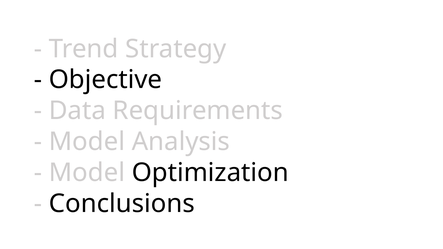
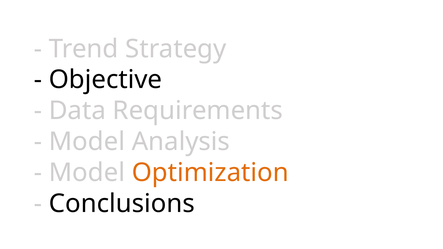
Optimization colour: black -> orange (210, 173)
